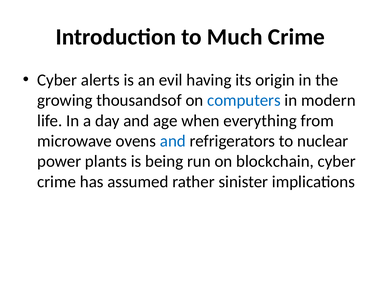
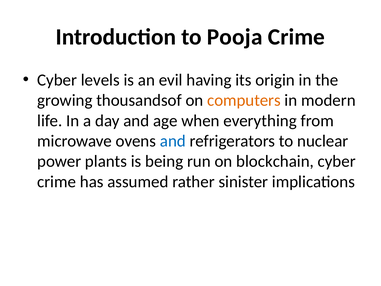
Much: Much -> Pooja (235, 37)
alerts: alerts -> levels (100, 80)
computers colour: blue -> orange (244, 100)
